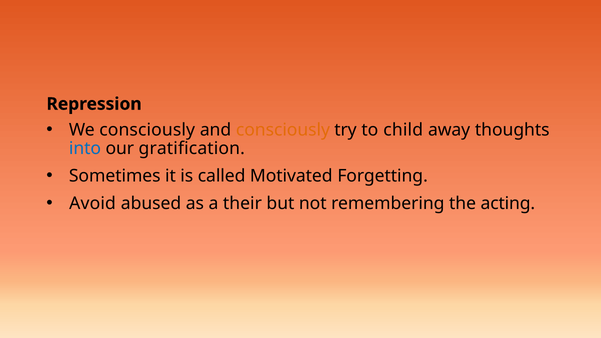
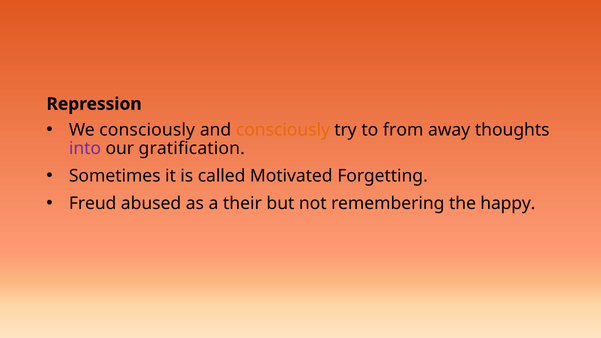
child: child -> from (403, 130)
into colour: blue -> purple (85, 149)
Avoid: Avoid -> Freud (93, 203)
acting: acting -> happy (508, 203)
